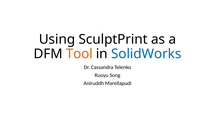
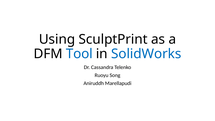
Tool colour: orange -> blue (79, 54)
